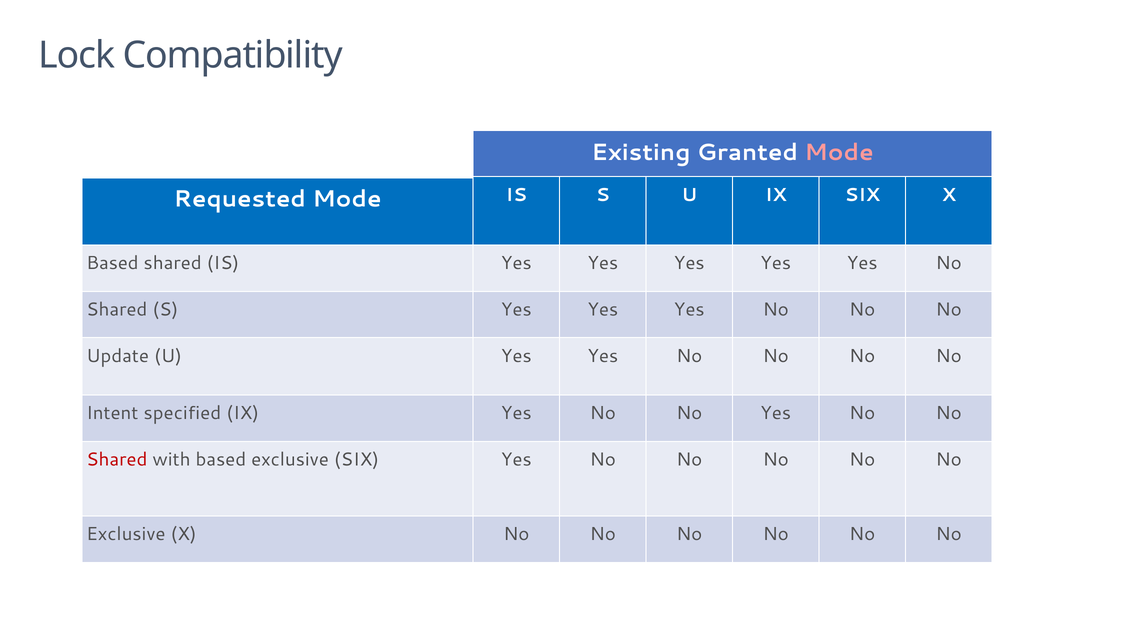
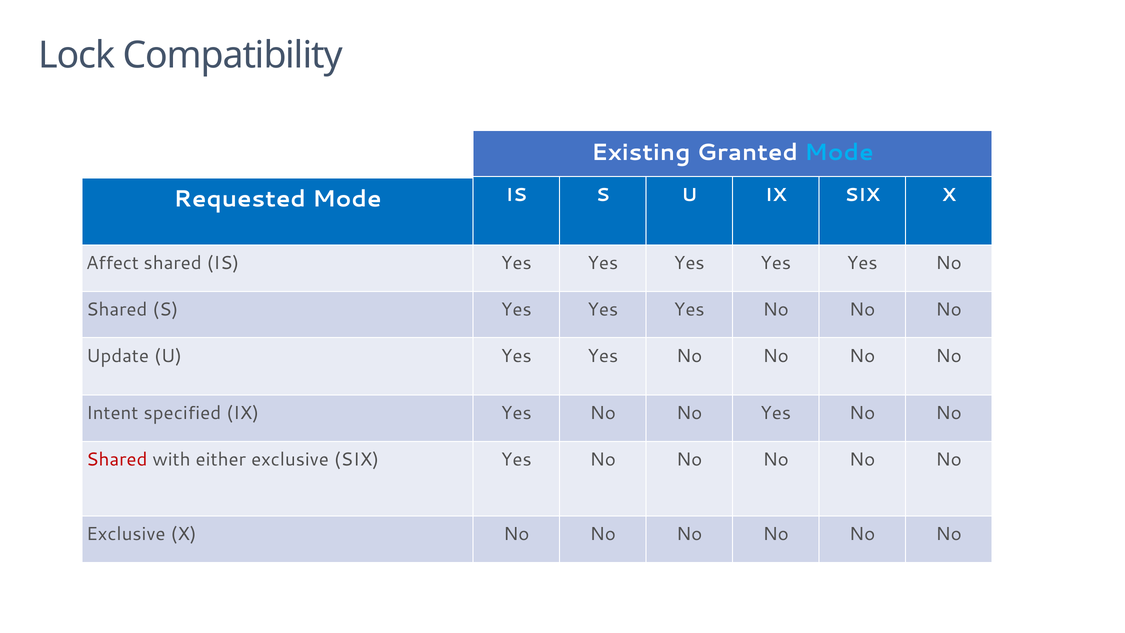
Mode colour: pink -> light blue (839, 152)
Based: Based -> Affect (112, 263)
with based: based -> either (221, 459)
